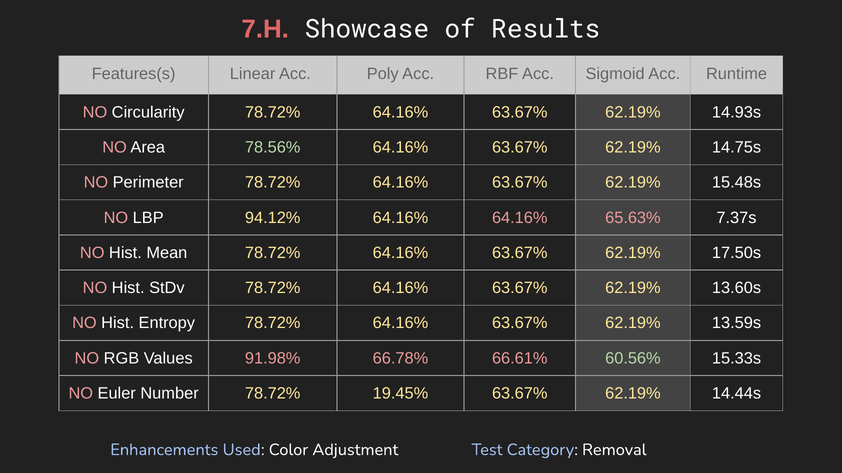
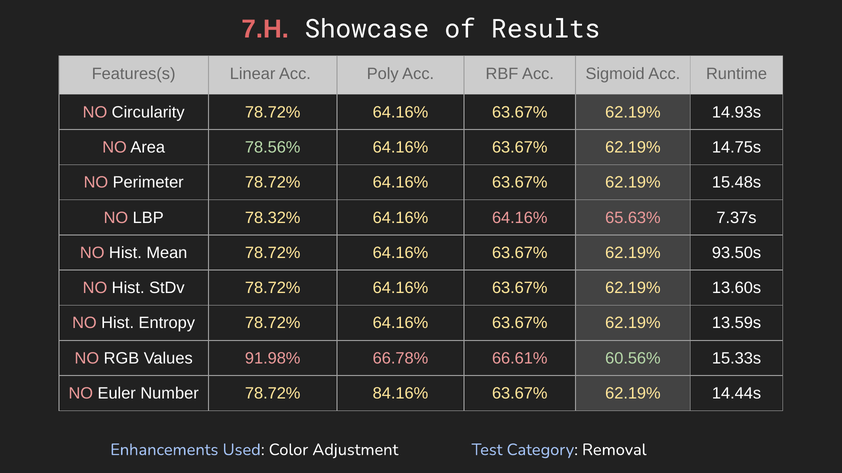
94.12%: 94.12% -> 78.32% (273, 218)
17.50s: 17.50s -> 93.50s (737, 253)
19.45%: 19.45% -> 84.16% (400, 394)
